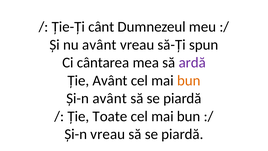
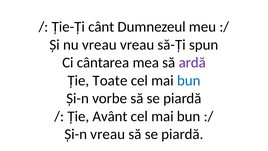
nu avânt: avânt -> vreau (99, 45)
Ție Avânt: Avânt -> Toate (110, 80)
bun colour: orange -> blue (189, 80)
Și-n avânt: avânt -> vorbe (110, 98)
Toate: Toate -> Avânt (110, 116)
